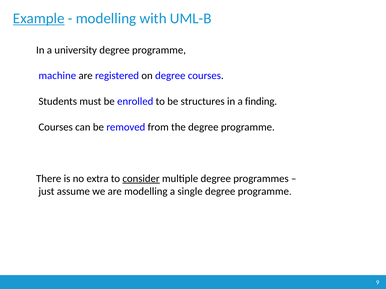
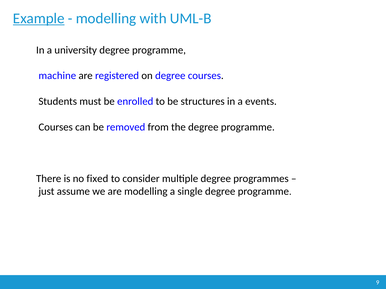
finding: finding -> events (261, 102)
extra: extra -> fixed (97, 179)
consider underline: present -> none (141, 179)
